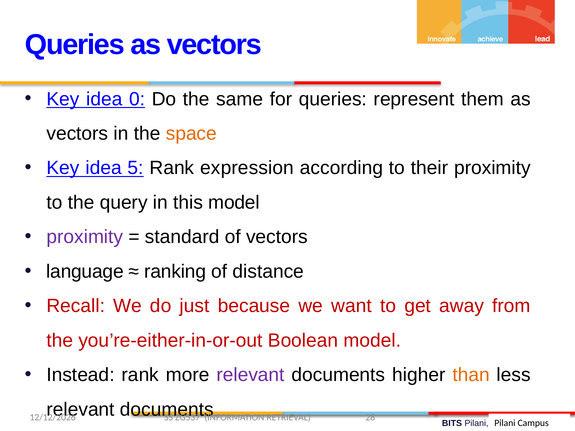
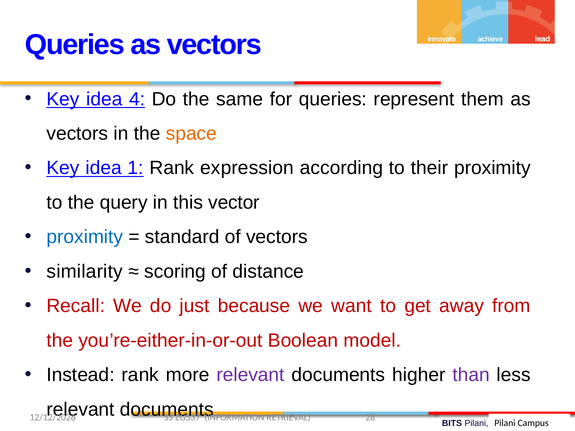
0: 0 -> 4 (137, 99)
5: 5 -> 1 (136, 168)
this model: model -> vector (234, 203)
proximity colour: purple -> blue (85, 237)
language: language -> similarity (85, 272)
ranking: ranking -> scoring (175, 272)
than colour: orange -> purple (471, 375)
